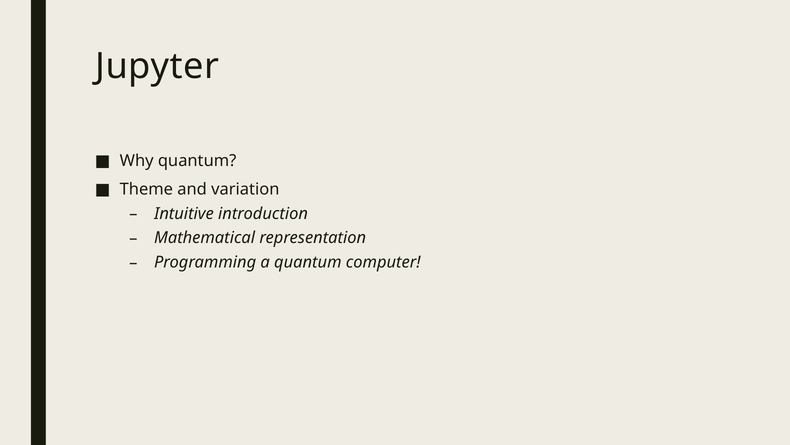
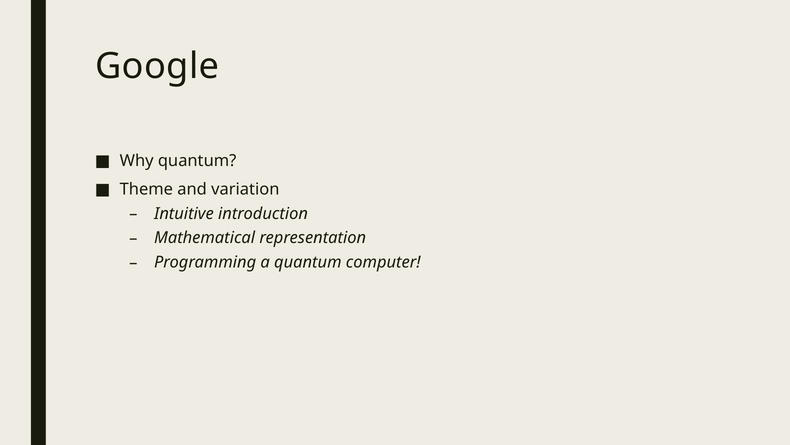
Jupyter: Jupyter -> Google (157, 66)
